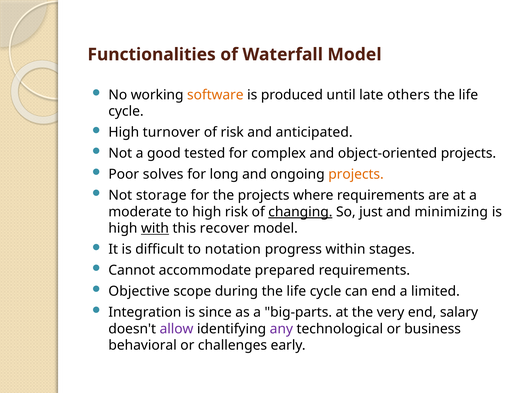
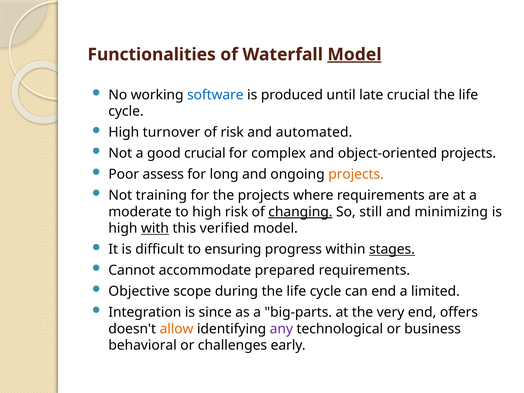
Model underline: none -> present (354, 54)
software colour: orange -> blue (215, 95)
late others: others -> crucial (408, 95)
anticipated: anticipated -> automated (314, 132)
good tested: tested -> crucial (205, 153)
solves: solves -> assess (163, 174)
storage: storage -> training (161, 195)
just: just -> still (371, 212)
recover: recover -> verified (225, 228)
notation: notation -> ensuring (233, 249)
stages underline: none -> present (392, 249)
salary: salary -> offers (459, 312)
allow colour: purple -> orange (177, 329)
